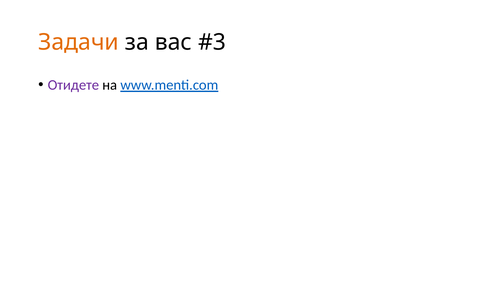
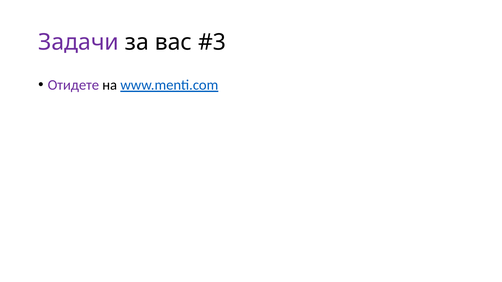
Задачи colour: orange -> purple (79, 42)
